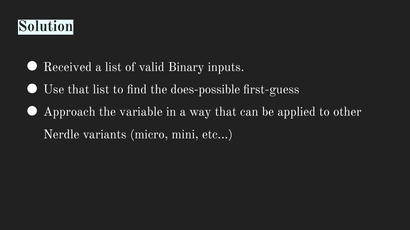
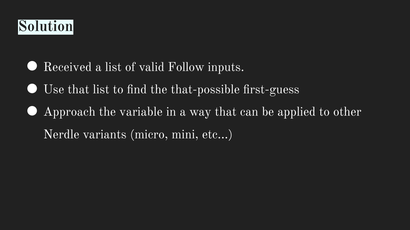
Binary: Binary -> Follow (186, 67)
does-possible: does-possible -> that-possible (205, 90)
